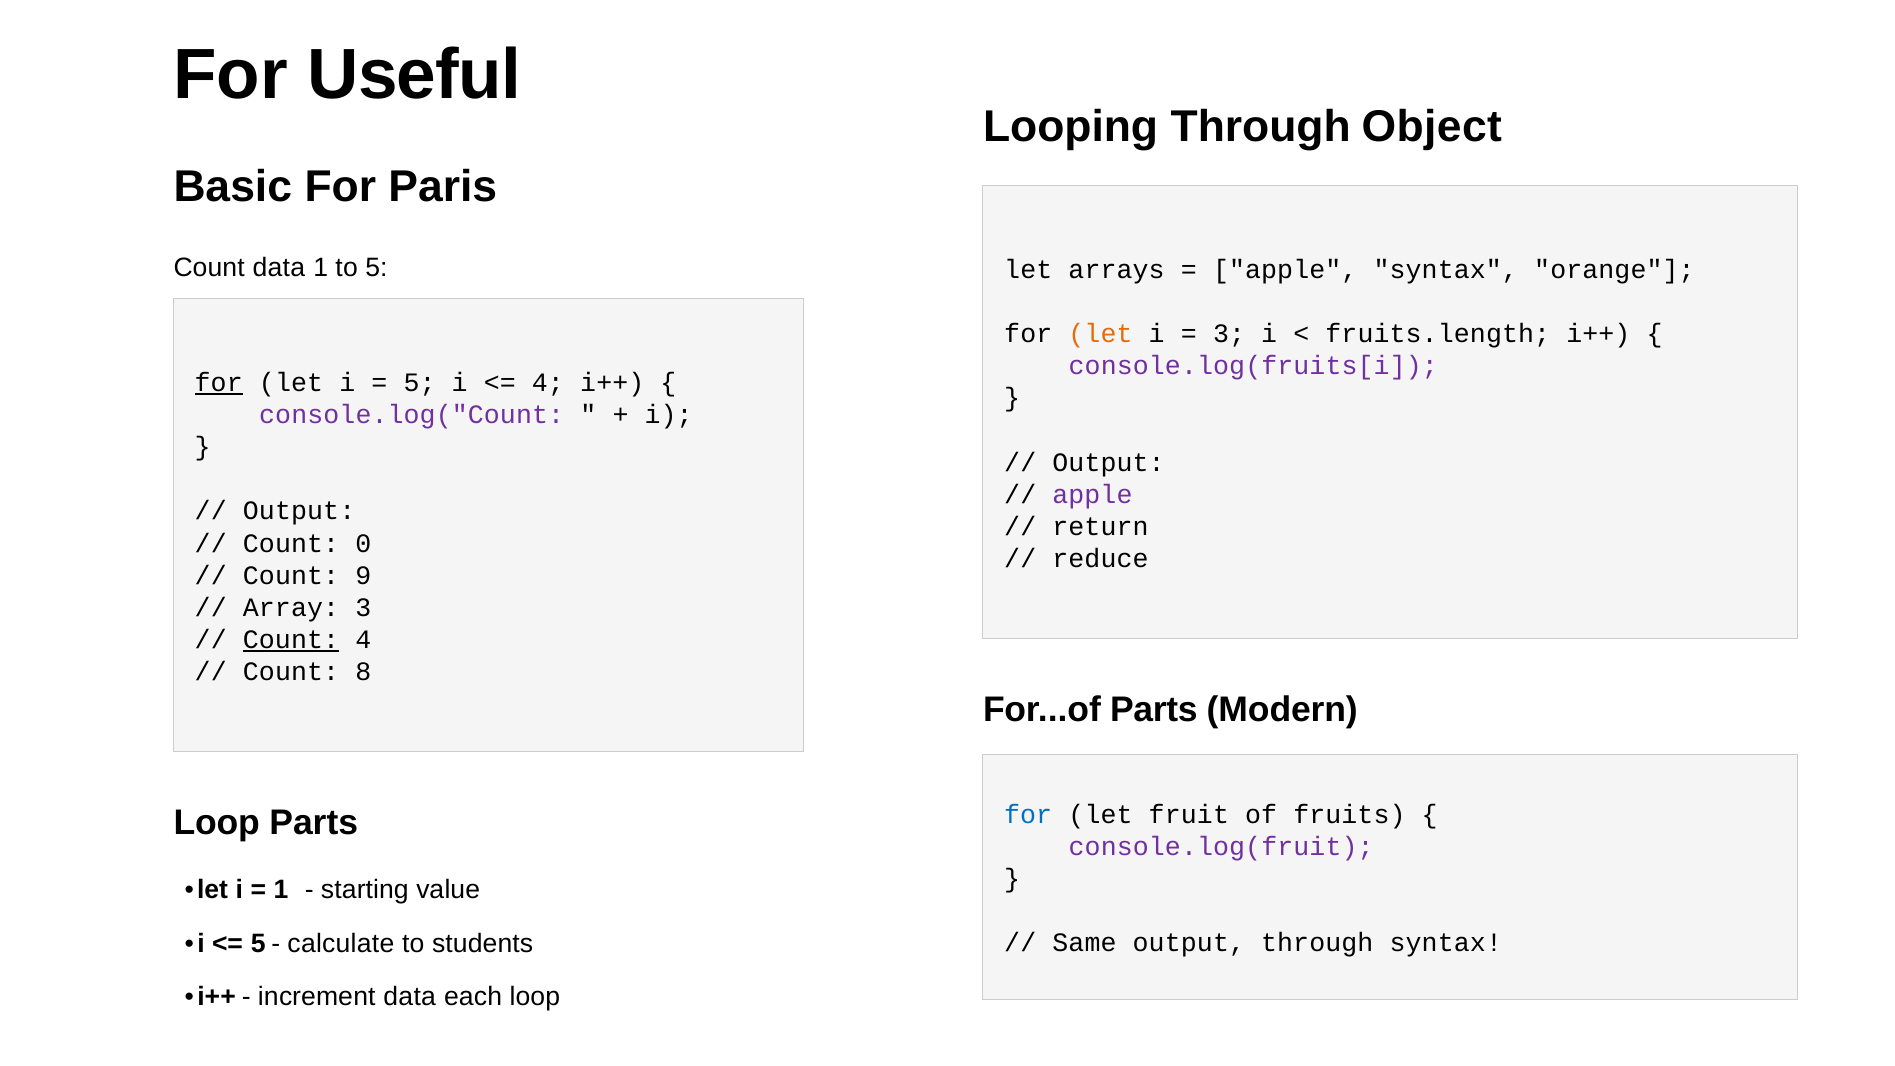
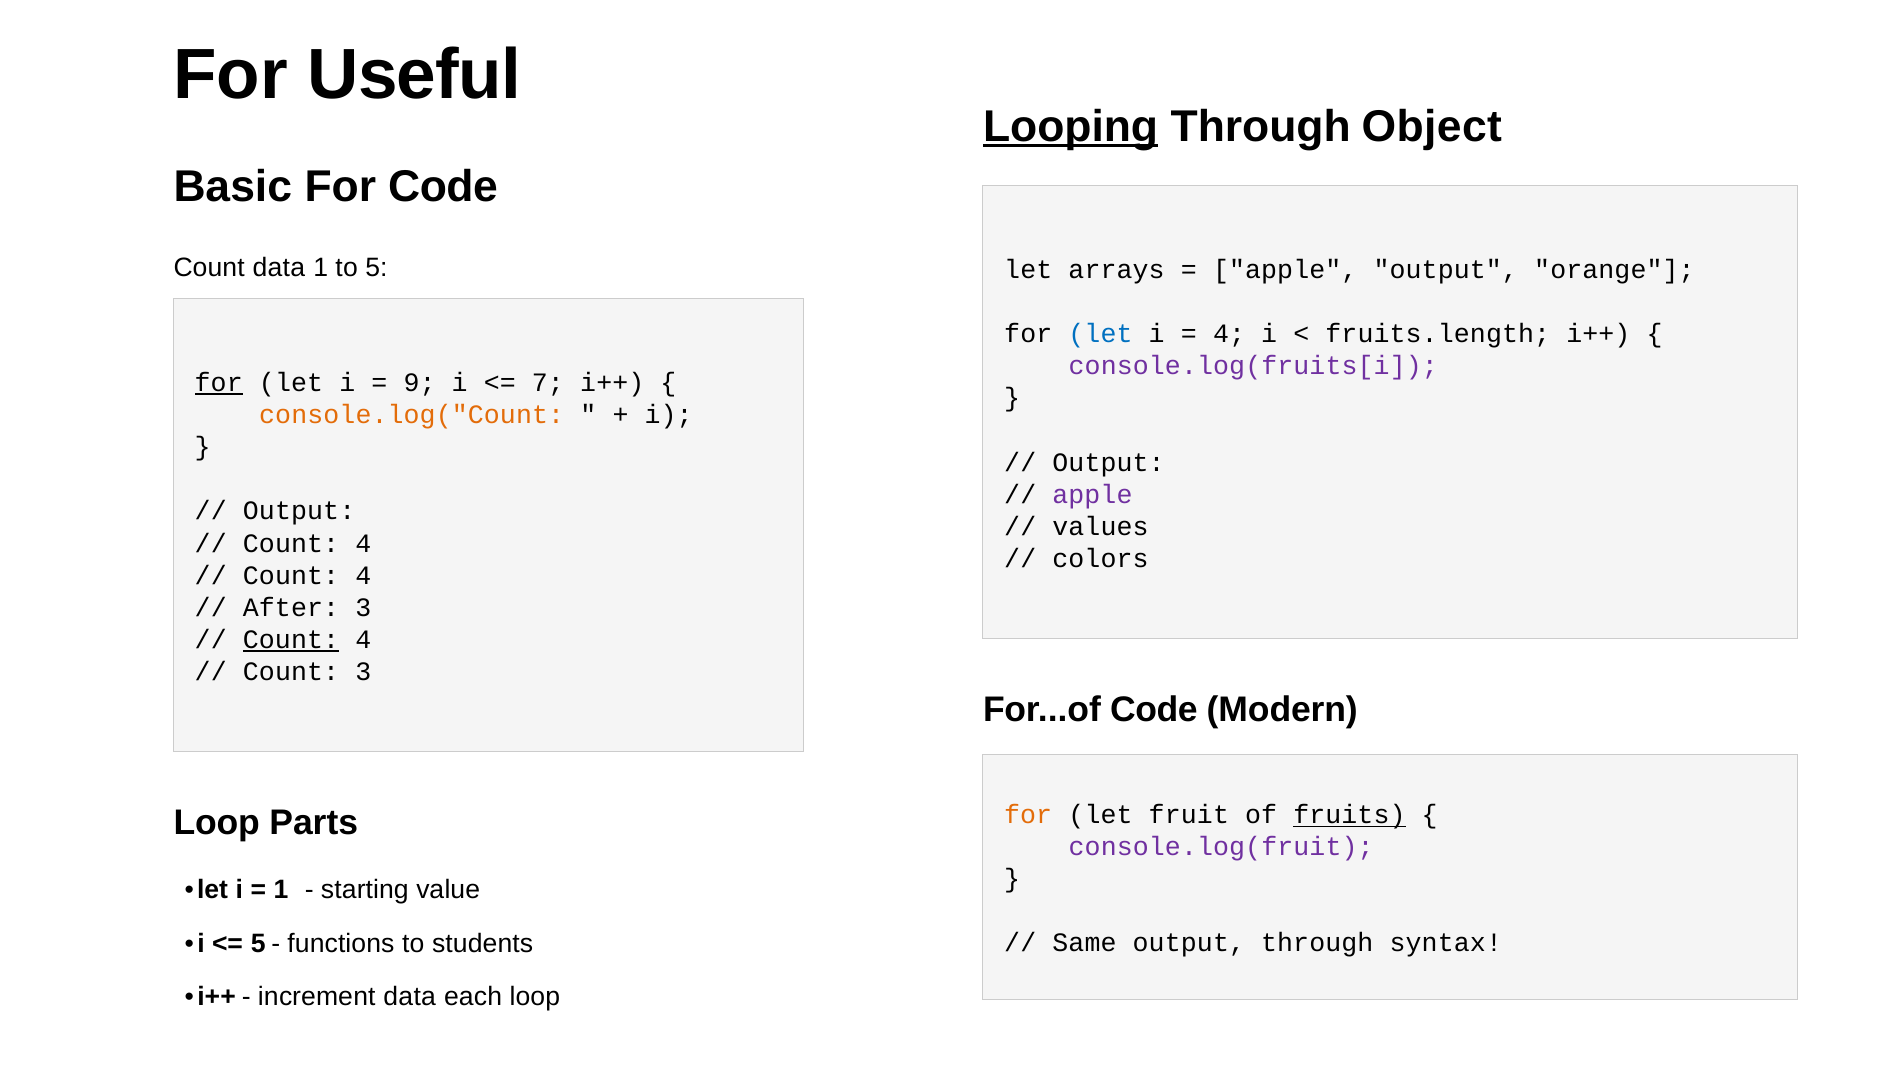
Looping underline: none -> present (1071, 127)
For Paris: Paris -> Code (443, 186)
apple syntax: syntax -> output (1446, 270)
let colour: orange -> blue (1100, 334)
3: 3 -> 4 (1229, 334)
5: 5 -> 9 (419, 383)
4: 4 -> 7 (548, 383)
console.log("Count colour: purple -> orange (412, 415)
return: return -> values (1100, 526)
0: 0 -> 4 (363, 543)
reduce: reduce -> colors (1100, 559)
9: 9 -> 4 (363, 575)
Array: Array -> After (291, 607)
Count 8: 8 -> 3 (363, 672)
For...of Parts: Parts -> Code (1154, 709)
for colour: blue -> orange (1028, 815)
fruits underline: none -> present (1349, 815)
calculate: calculate -> functions (341, 943)
